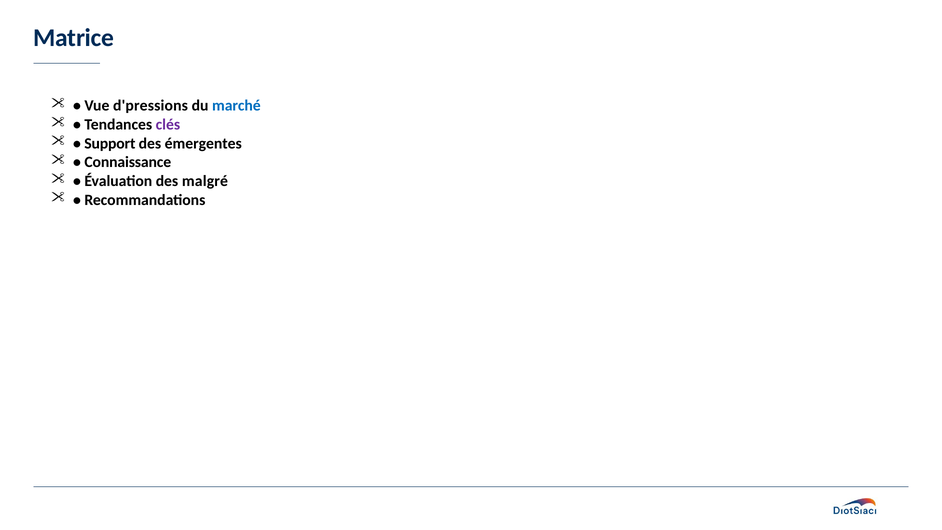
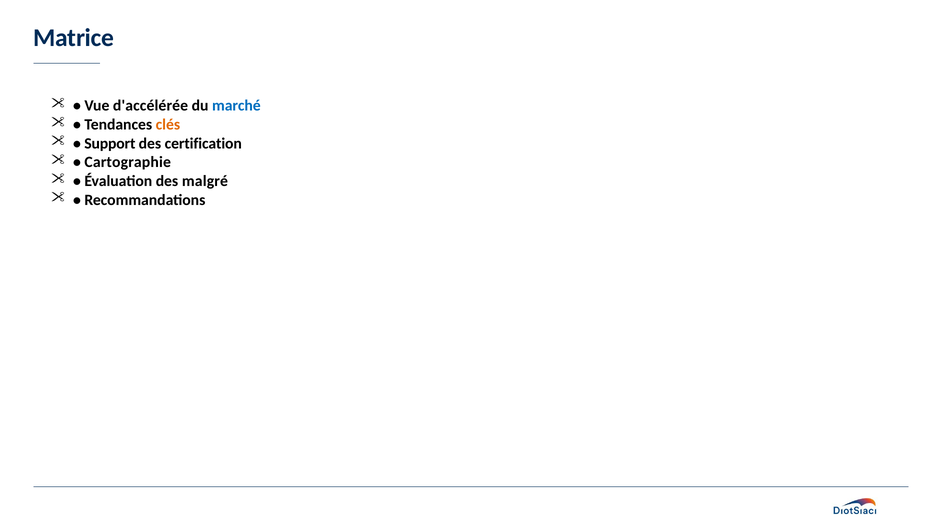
d'pressions: d'pressions -> d'accélérée (151, 106)
clés colour: purple -> orange (168, 124)
émergentes: émergentes -> certification (203, 143)
Connaissance: Connaissance -> Cartographie (128, 162)
